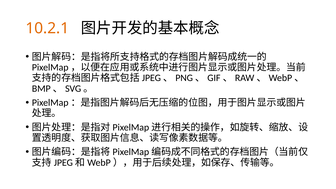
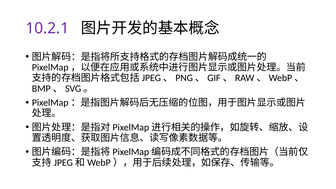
10.2.1 colour: orange -> purple (47, 28)
